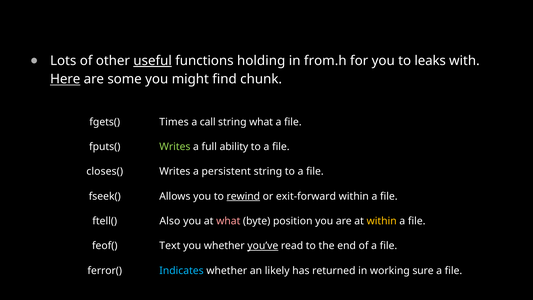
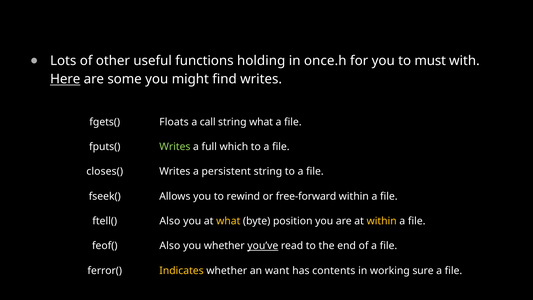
useful underline: present -> none (153, 61)
from.h: from.h -> once.h (325, 61)
leaks: leaks -> must (430, 61)
find chunk: chunk -> writes (261, 79)
Times: Times -> Floats (174, 122)
ability: ability -> which (234, 147)
rewind underline: present -> none (243, 196)
exit-forward: exit-forward -> free-forward (306, 196)
what colour: pink -> yellow (228, 221)
feof( Text: Text -> Also (170, 246)
Indicates colour: light blue -> yellow (182, 270)
likely: likely -> want (277, 270)
returned: returned -> contents (334, 270)
